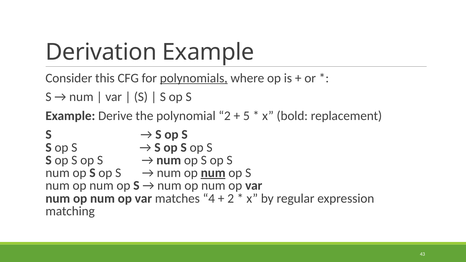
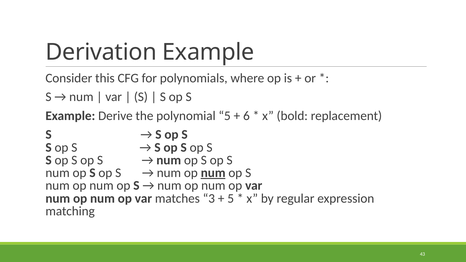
polynomials underline: present -> none (194, 78)
polynomial 2: 2 -> 5 (225, 116)
5: 5 -> 6 (246, 116)
4: 4 -> 3 (209, 198)
2: 2 -> 5 (231, 198)
